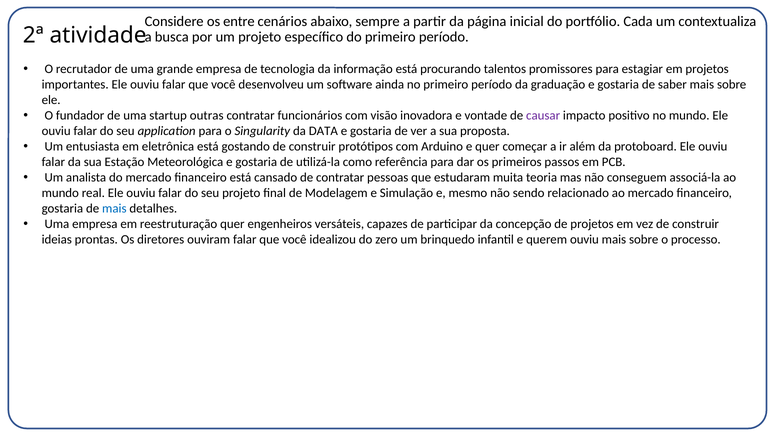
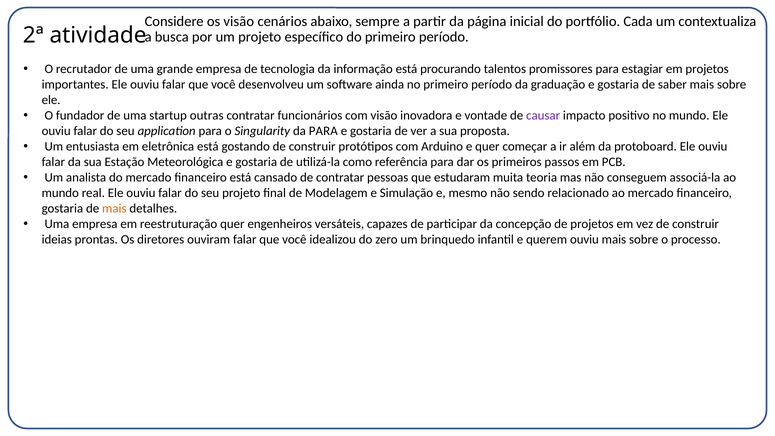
os entre: entre -> visão (239, 21)
da DATA: DATA -> PARA (323, 131)
mais colour: blue -> orange (114, 209)
